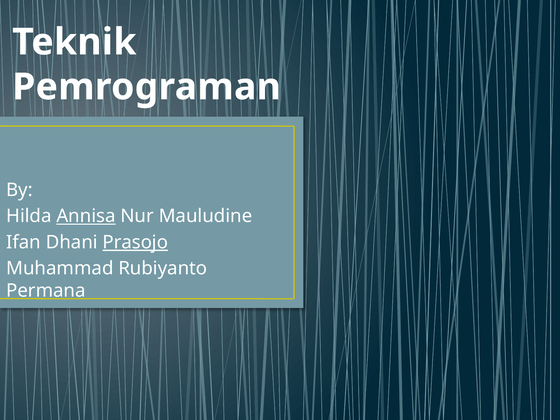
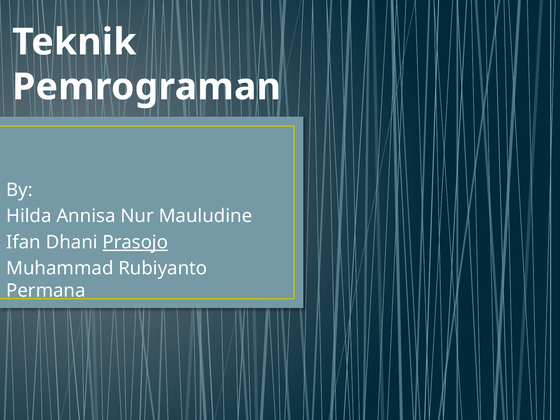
Annisa underline: present -> none (86, 216)
